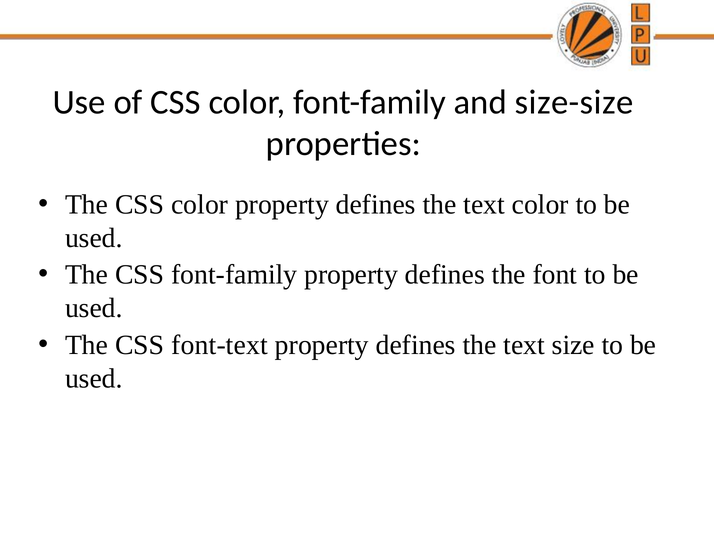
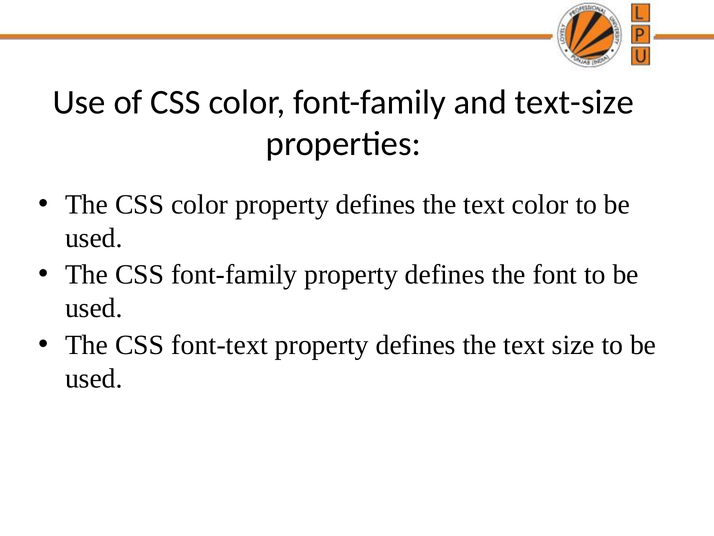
size-size: size-size -> text-size (574, 102)
